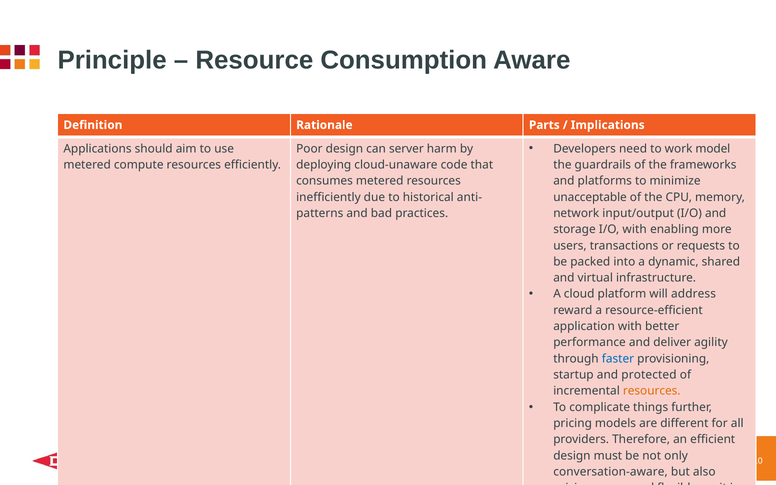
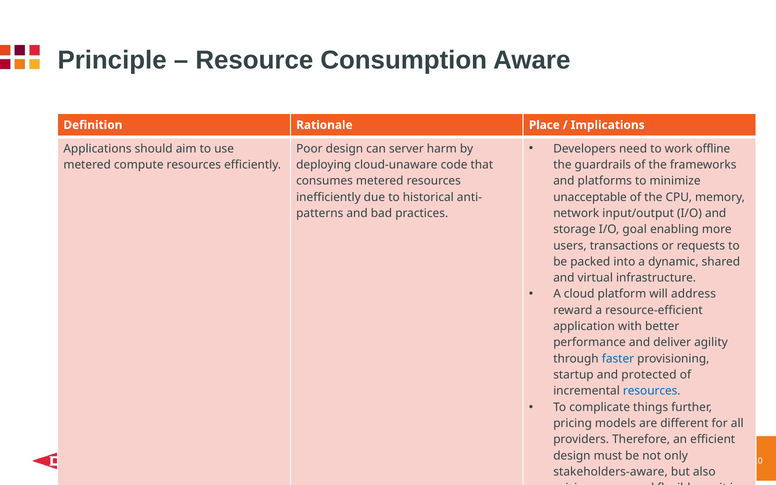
Parts: Parts -> Place (544, 125)
model: model -> offline (713, 149)
I/O with: with -> goal (635, 229)
resources colour: orange -> blue (652, 391)
conversation-aware: conversation-aware -> stakeholders-aware (610, 472)
